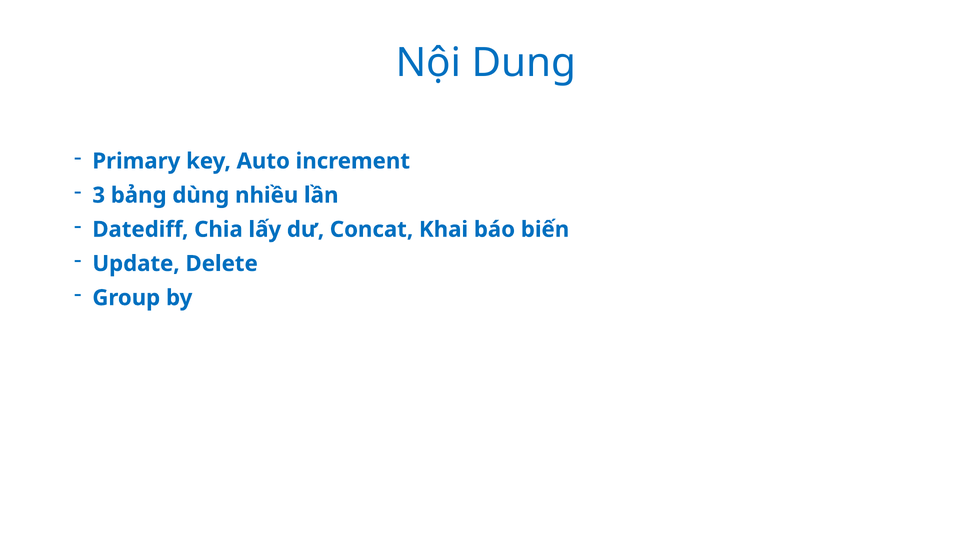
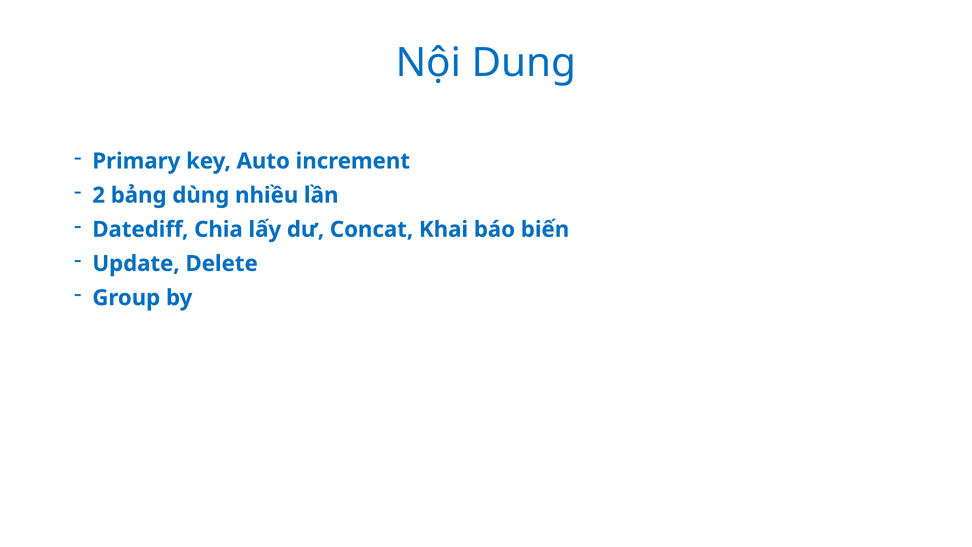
3: 3 -> 2 (99, 195)
